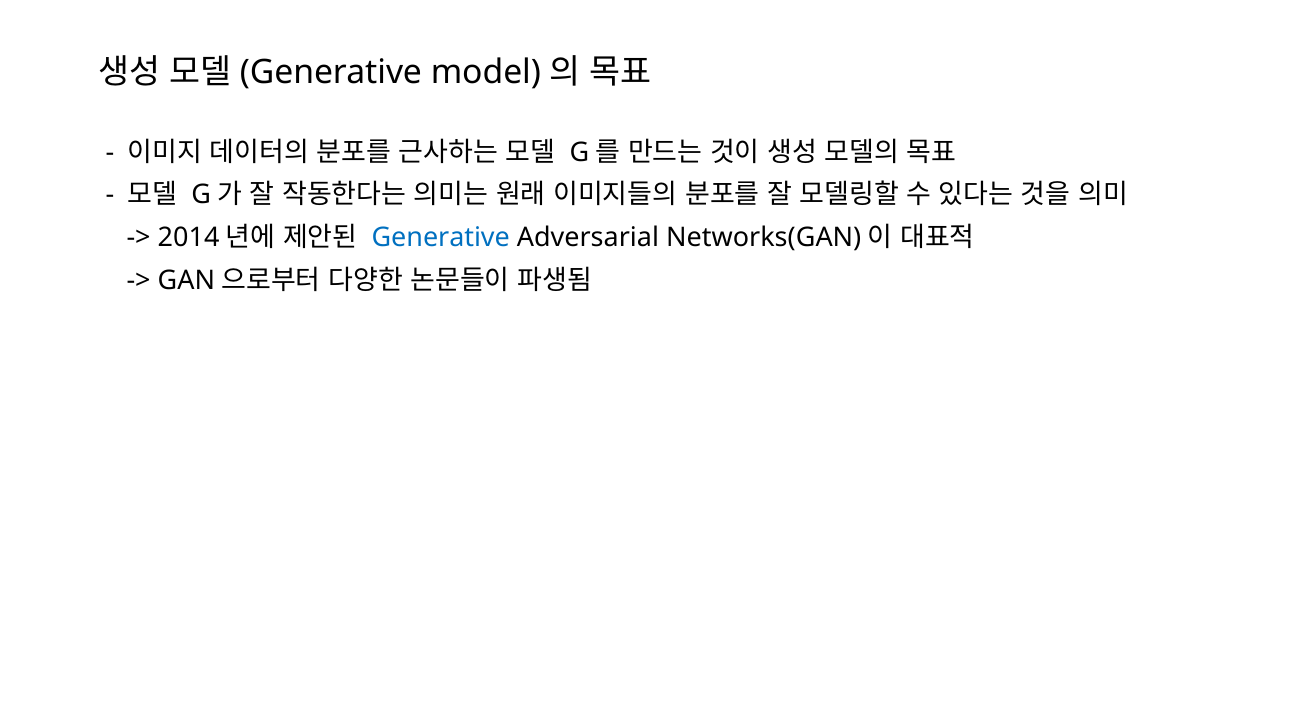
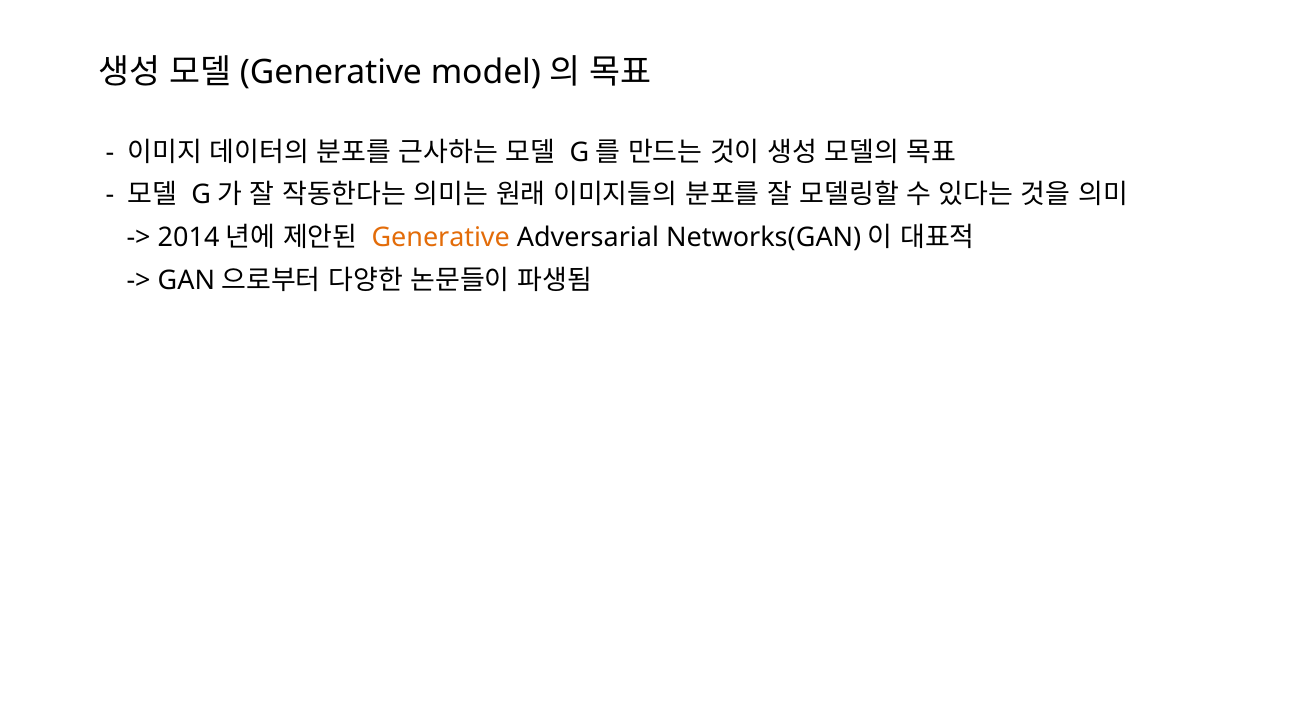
Generative colour: blue -> orange (441, 238)
